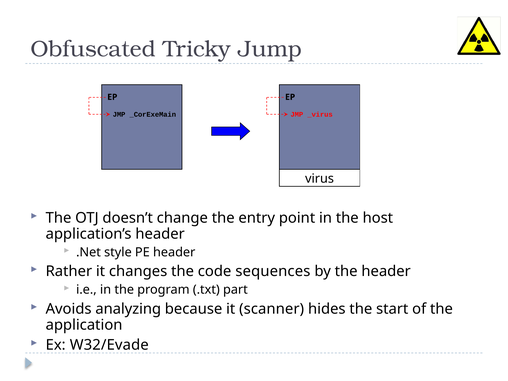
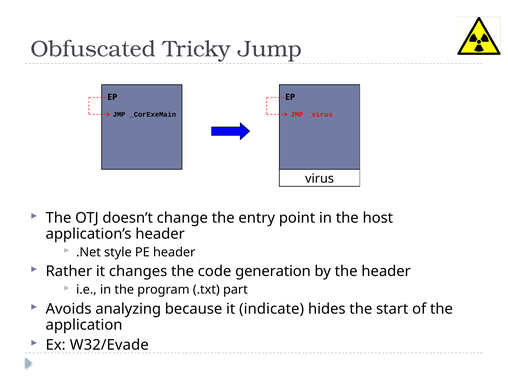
sequences: sequences -> generation (273, 271)
scanner: scanner -> indicate (272, 309)
